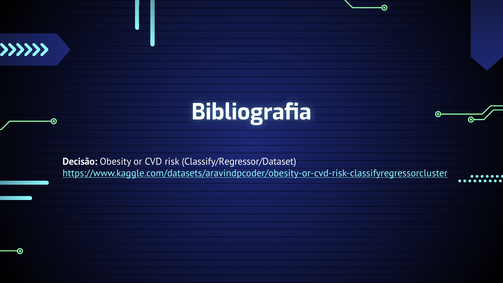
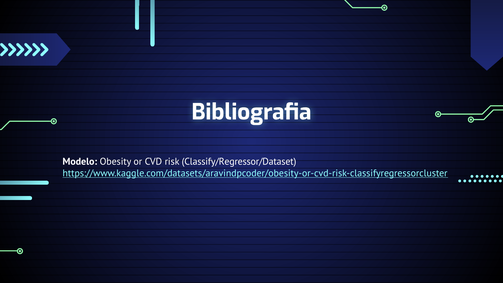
Decisão: Decisão -> Modelo (80, 161)
